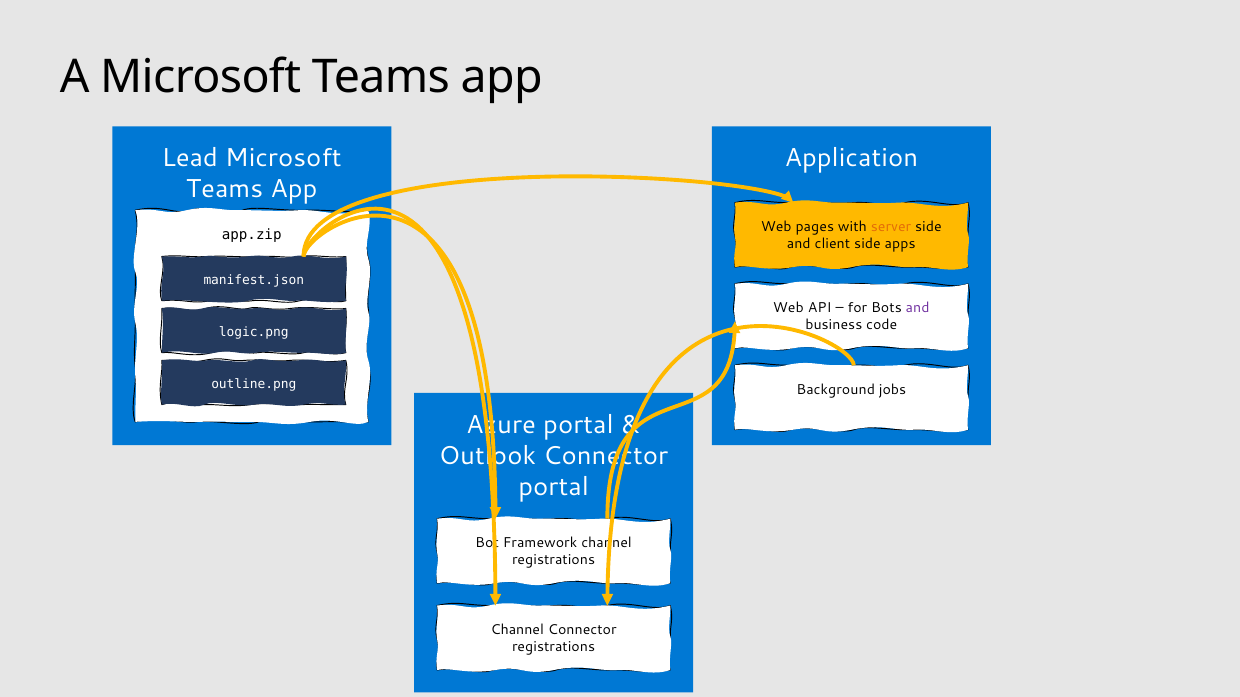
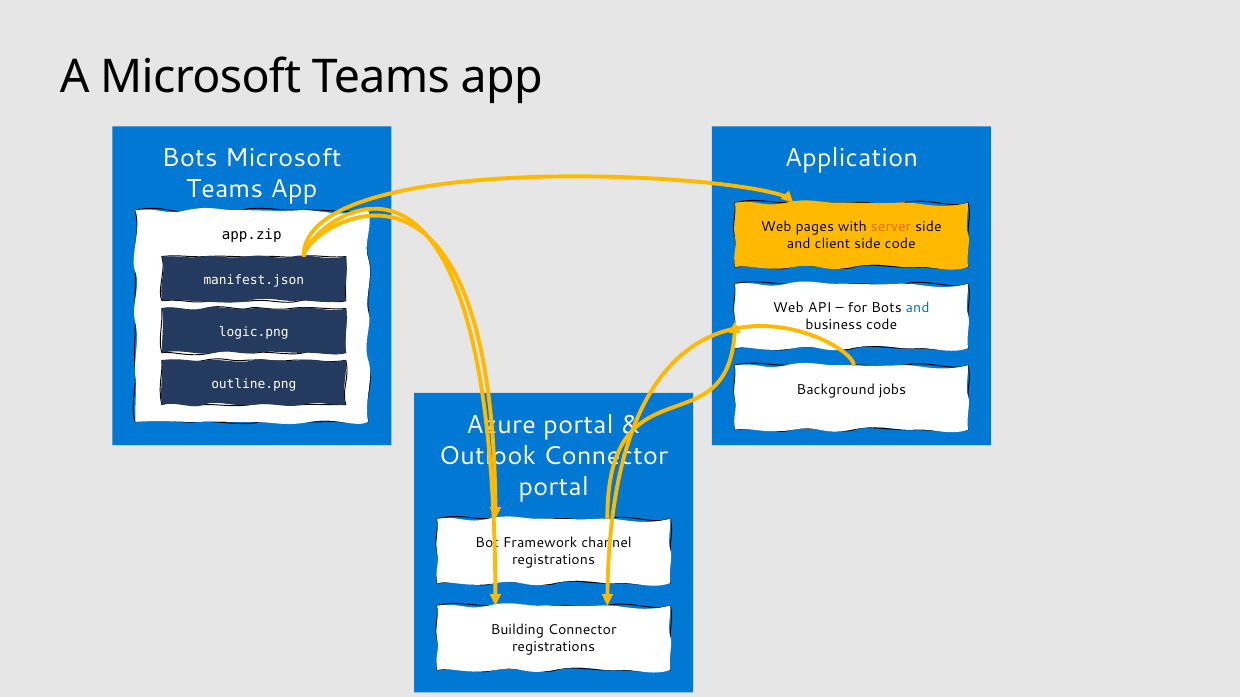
Lead: Lead -> Bots (190, 159)
side apps: apps -> code (900, 244)
and colour: purple -> blue (918, 308)
Channel: Channel -> Building (517, 630)
